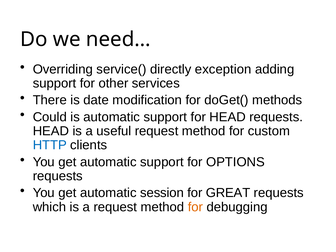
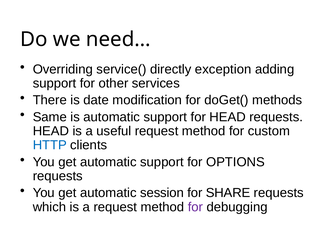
Could: Could -> Same (50, 117)
GREAT: GREAT -> SHARE (228, 193)
for colour: orange -> purple (195, 207)
